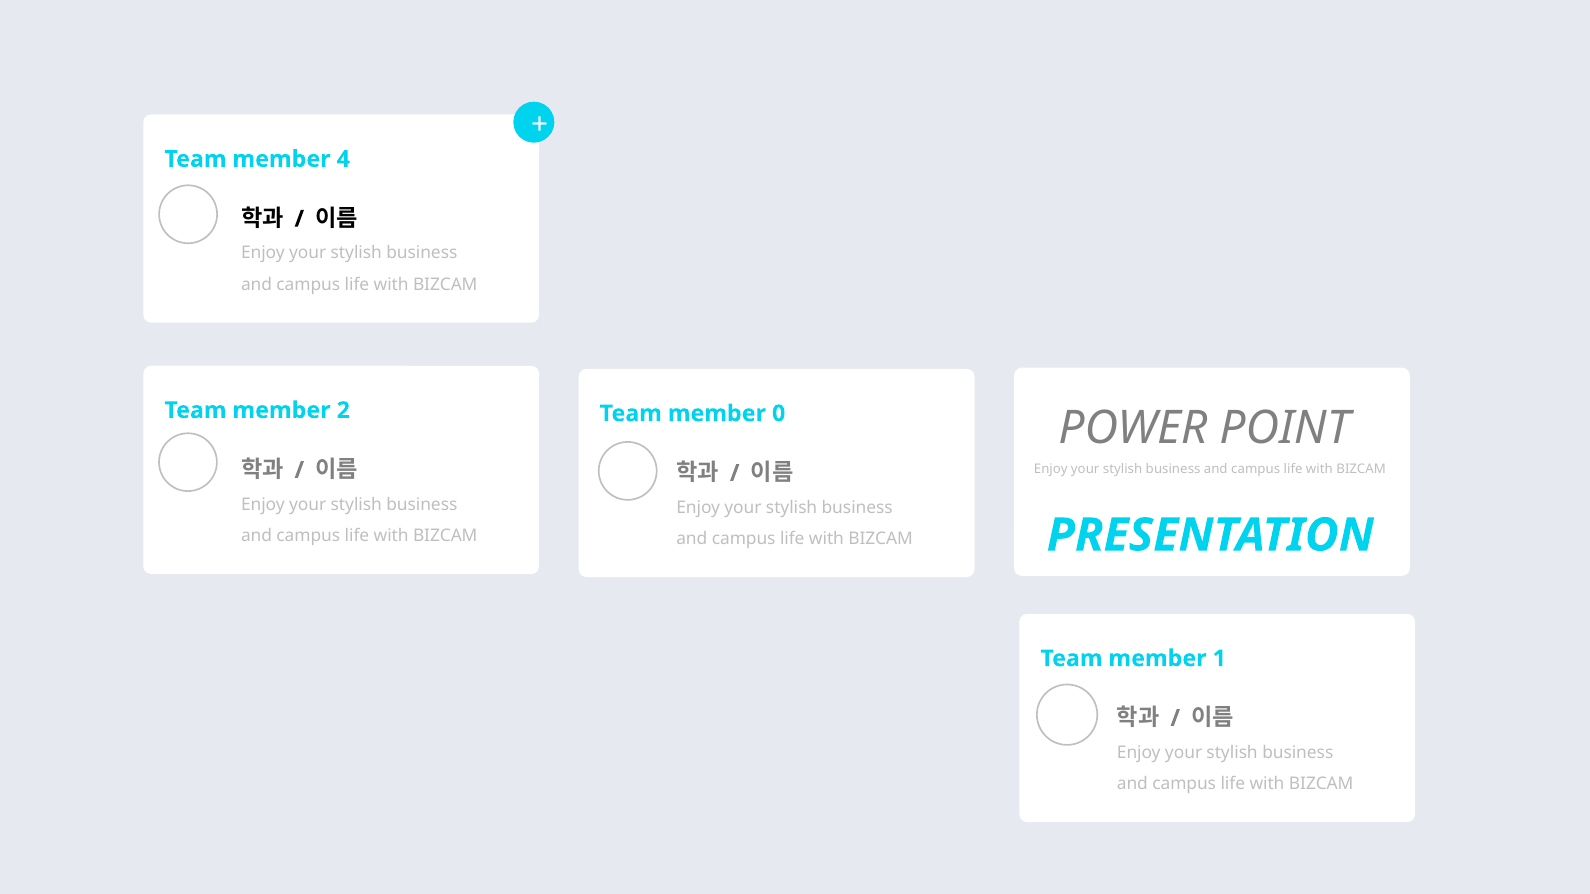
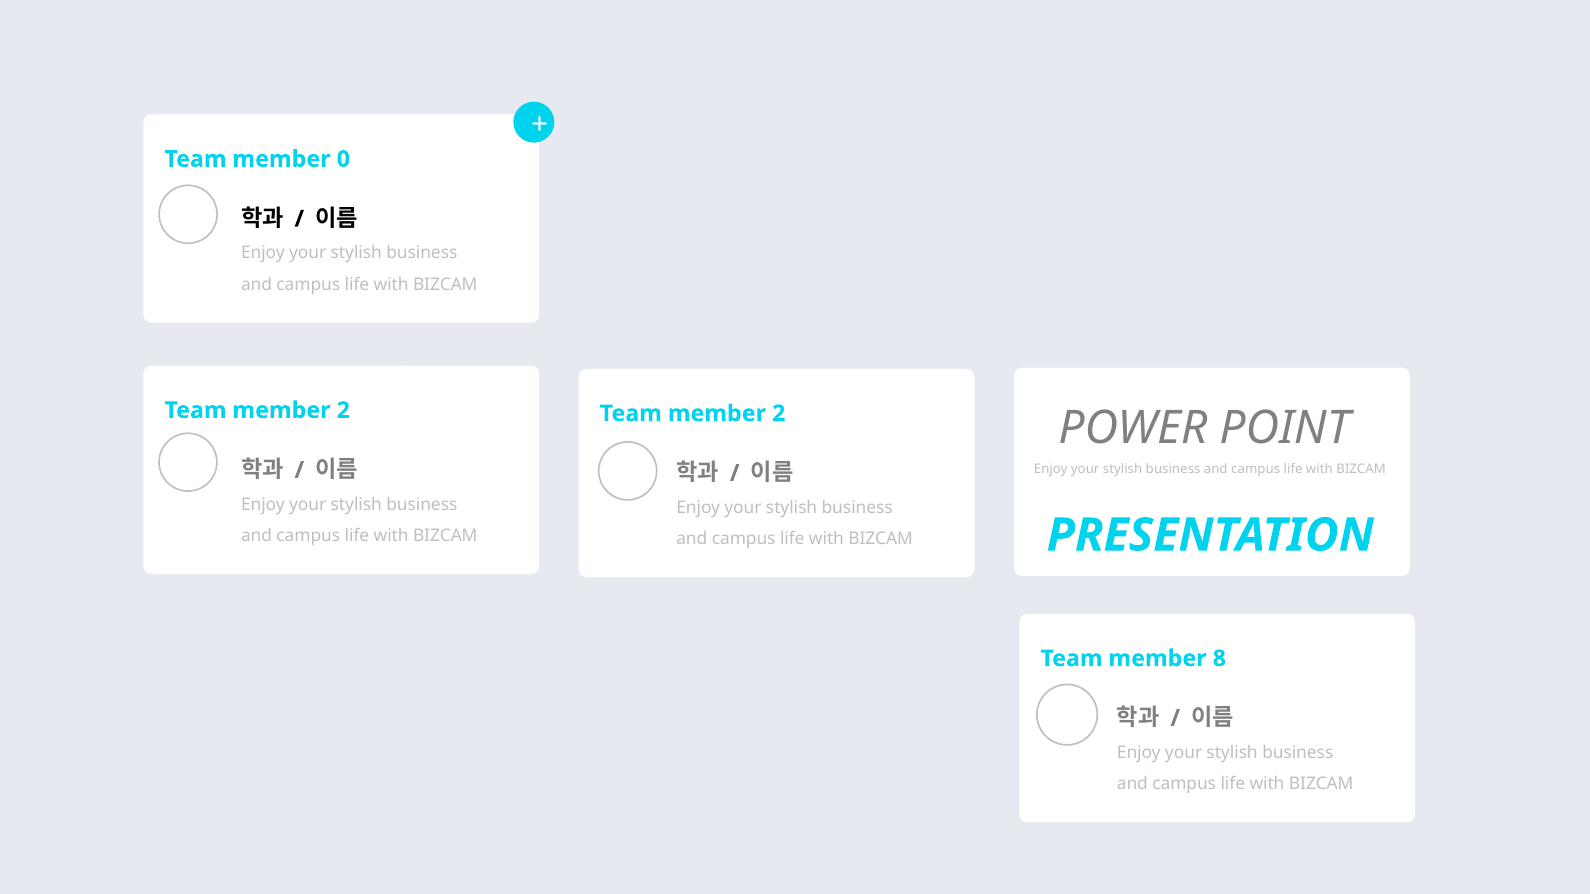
4: 4 -> 0 (343, 159)
0: 0 -> 2 (779, 414)
1: 1 -> 8 (1219, 659)
